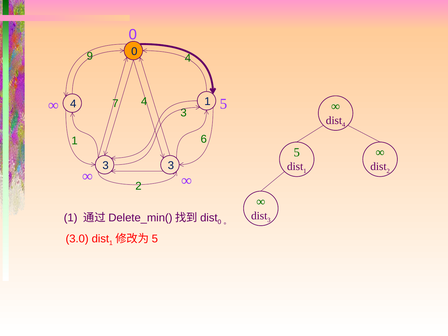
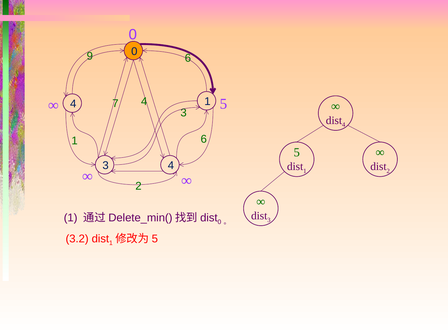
9 4: 4 -> 6 (188, 58)
3 3: 3 -> 4 (171, 166)
3.0: 3.0 -> 3.2 (77, 239)
